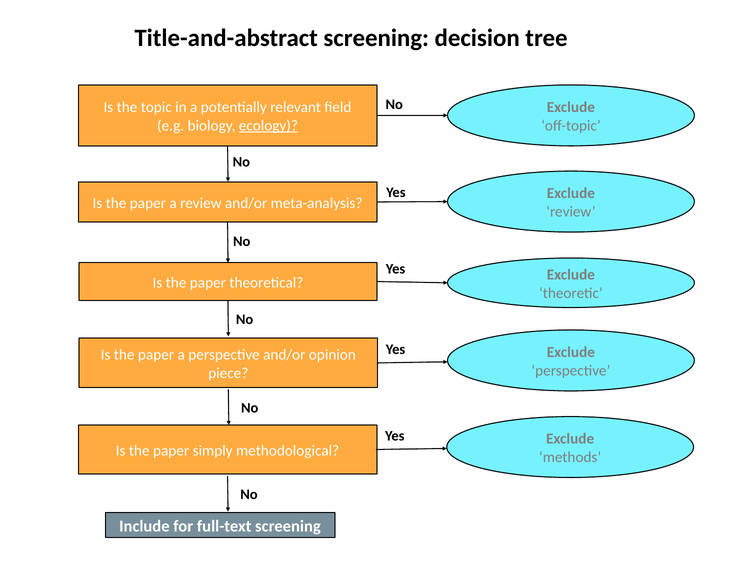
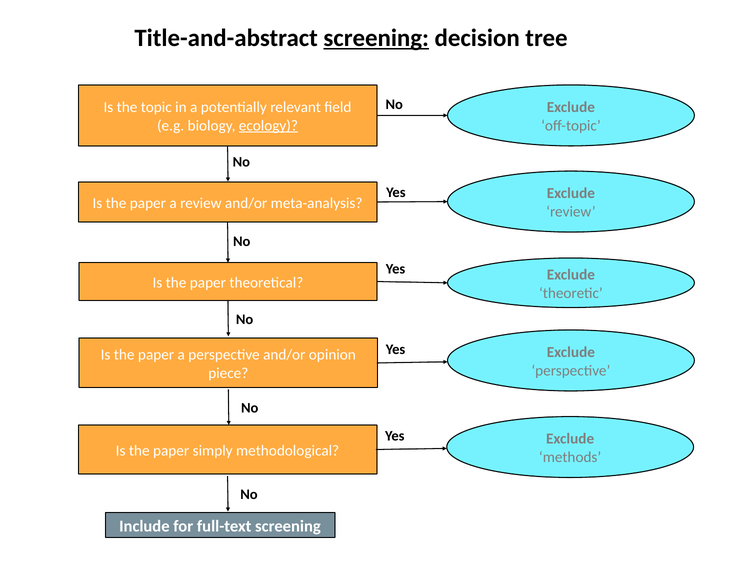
screening underline: none -> present (376, 38)
